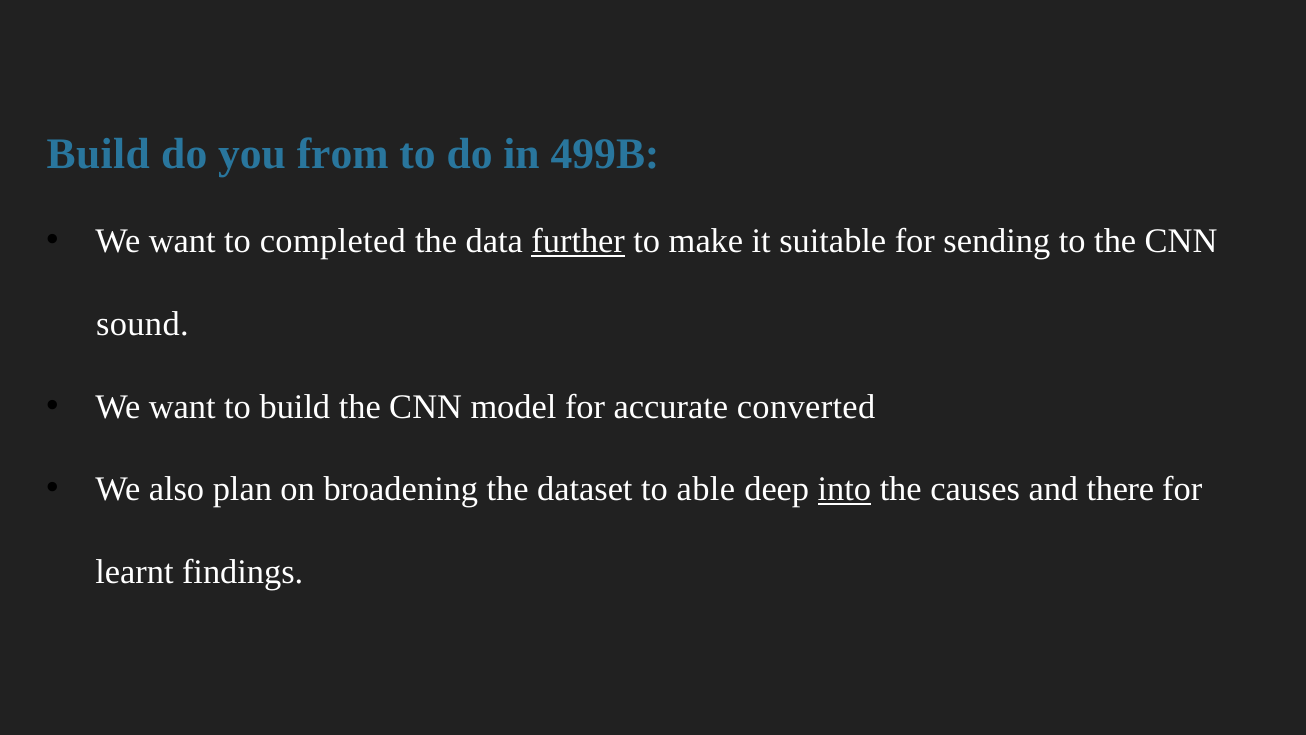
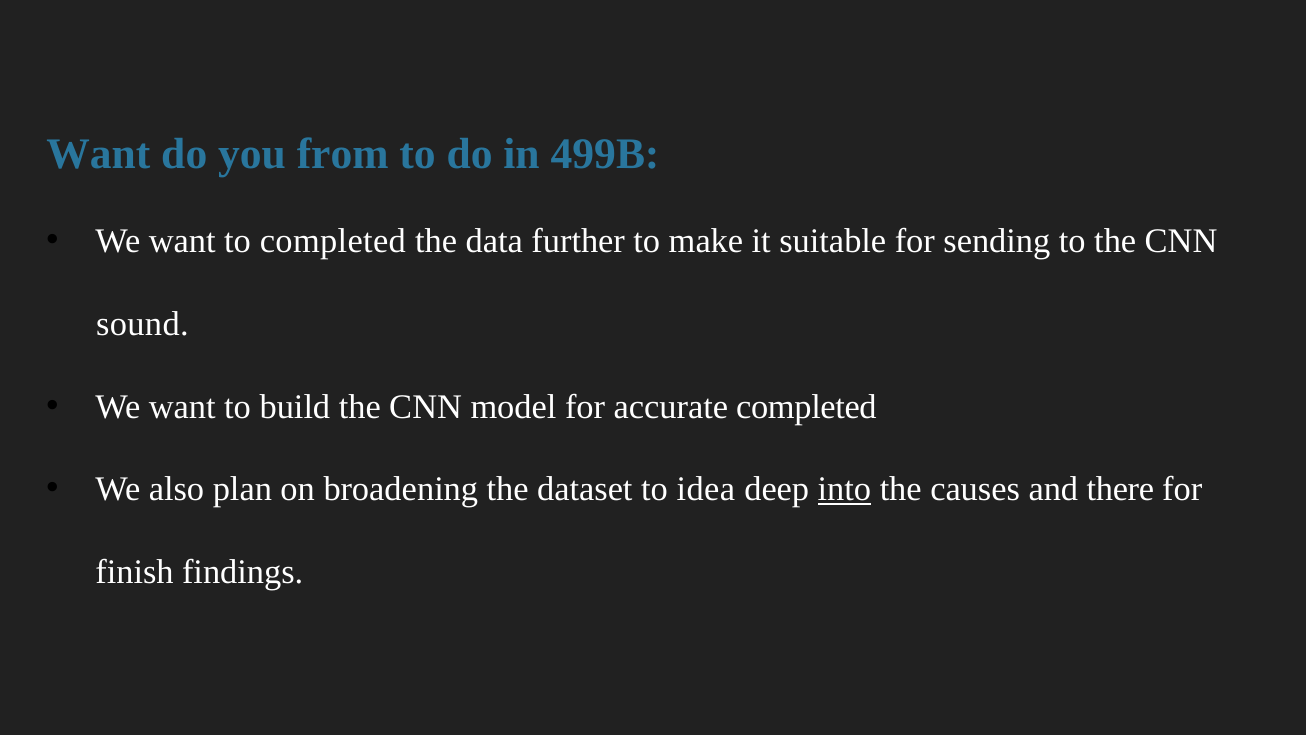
Build: Build -> Want (98, 154)
further underline: present -> none (578, 241)
accurate converted: converted -> completed (806, 407)
able: able -> idea (706, 489)
learnt: learnt -> finish (135, 572)
